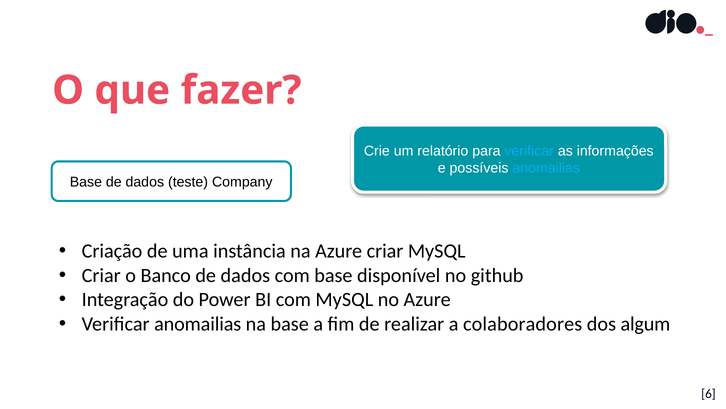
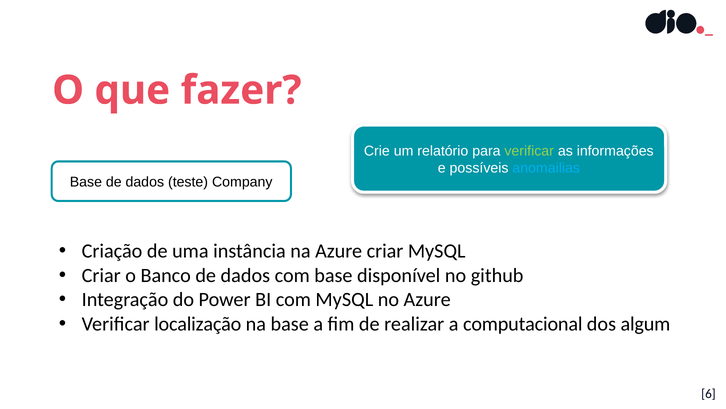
verificar colour: light blue -> light green (529, 151)
Verificar anomailias: anomailias -> localização (198, 323)
colaboradores: colaboradores -> computacional (523, 323)
